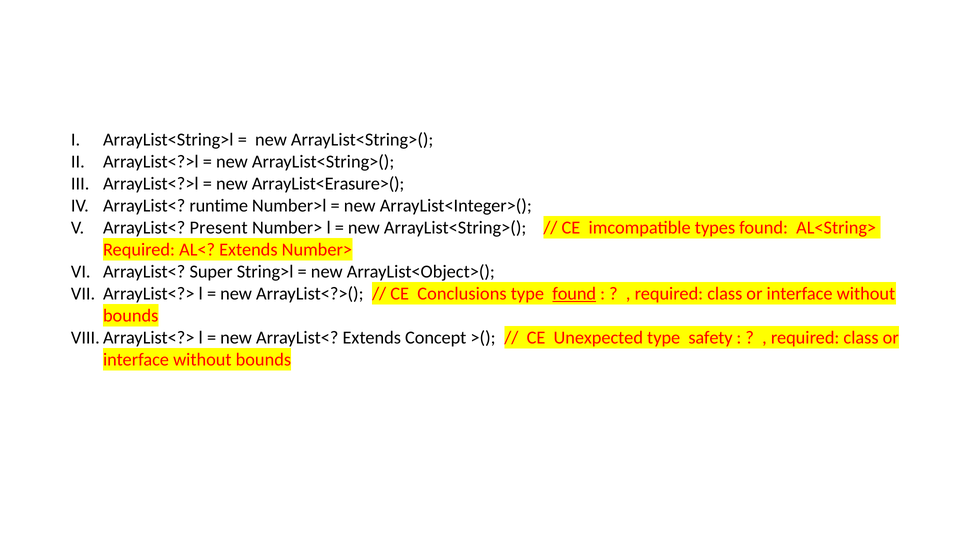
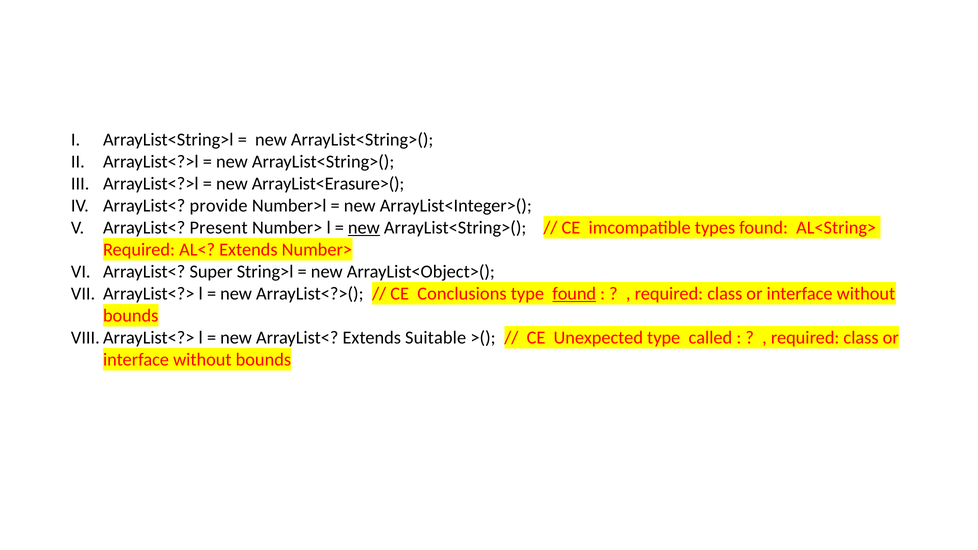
runtime: runtime -> provide (219, 206)
new underline: none -> present (364, 228)
Concept: Concept -> Suitable (436, 338)
safety: safety -> called (710, 338)
